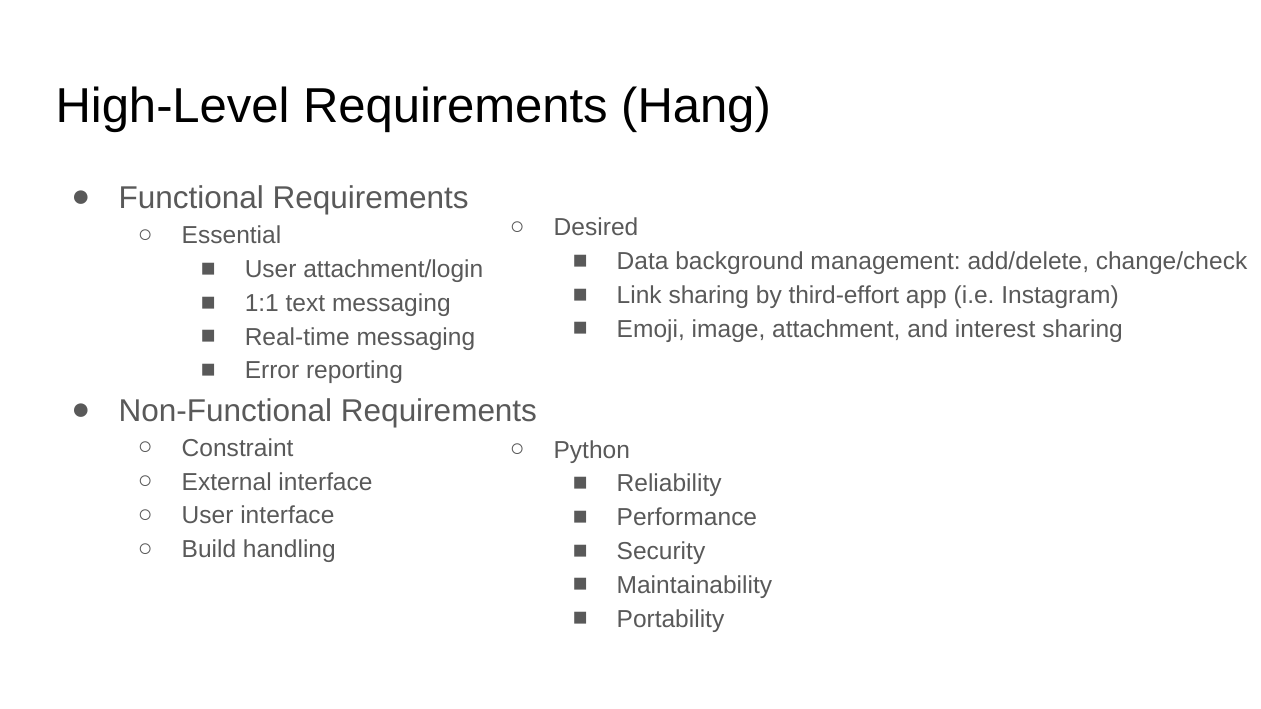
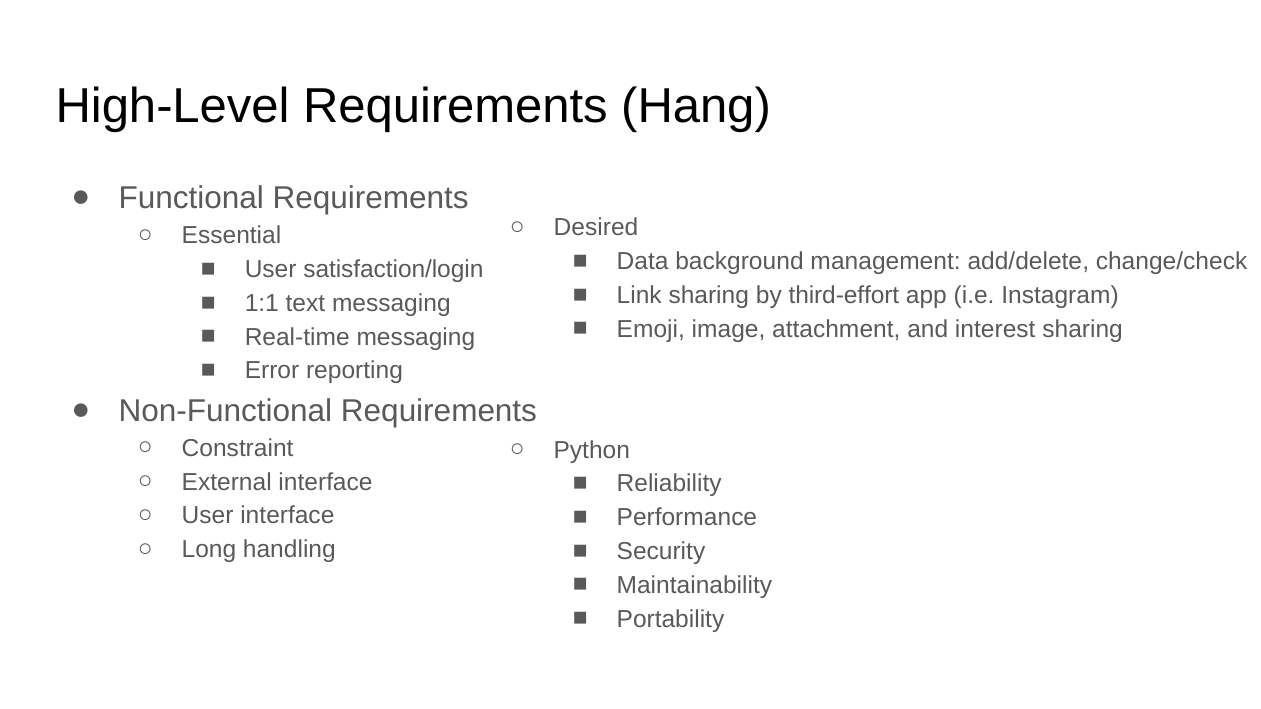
attachment/login: attachment/login -> satisfaction/login (393, 270)
Build: Build -> Long (209, 550)
